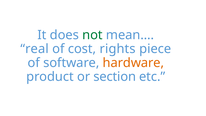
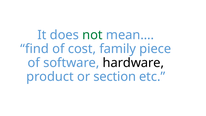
real: real -> find (35, 49)
rights: rights -> family (118, 49)
hardware colour: orange -> black (133, 63)
